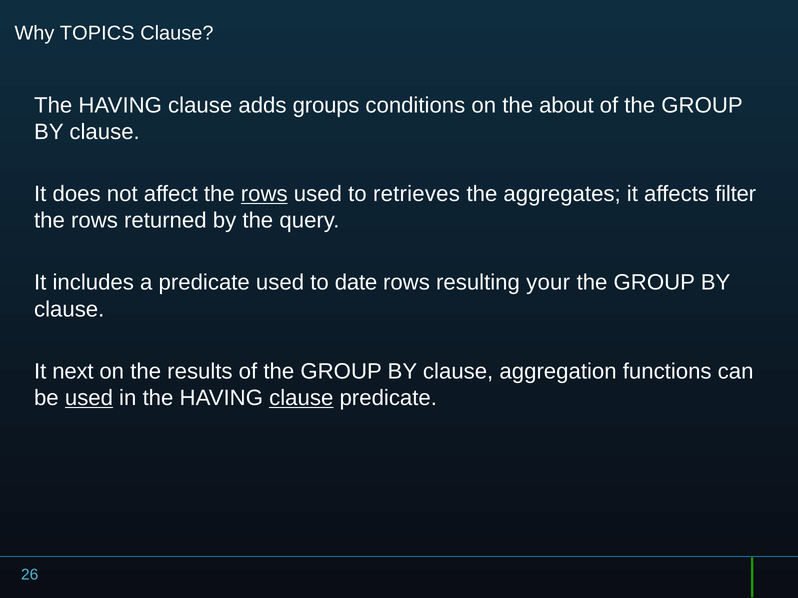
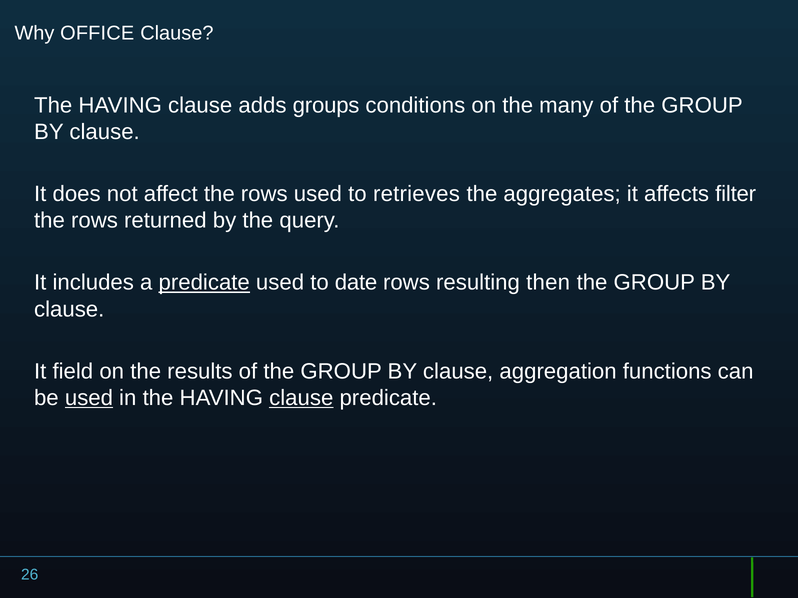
TOPICS: TOPICS -> OFFICE (97, 33)
about: about -> many (566, 105)
rows underline: present -> none (264, 194)
predicate underline: none -> present (204, 283)
your: your -> then (548, 283)
next: next -> field (73, 372)
